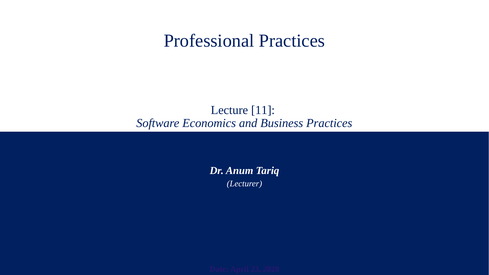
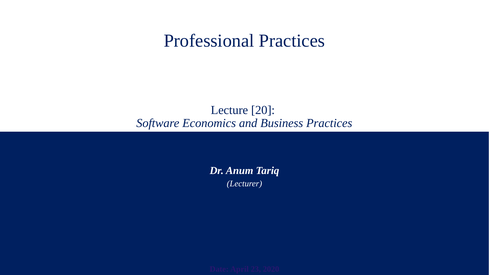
11: 11 -> 20 (263, 110)
